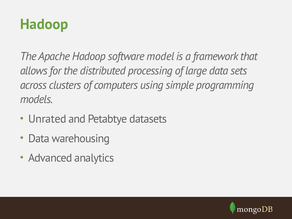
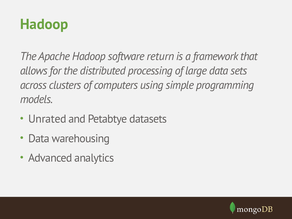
model: model -> return (160, 56)
